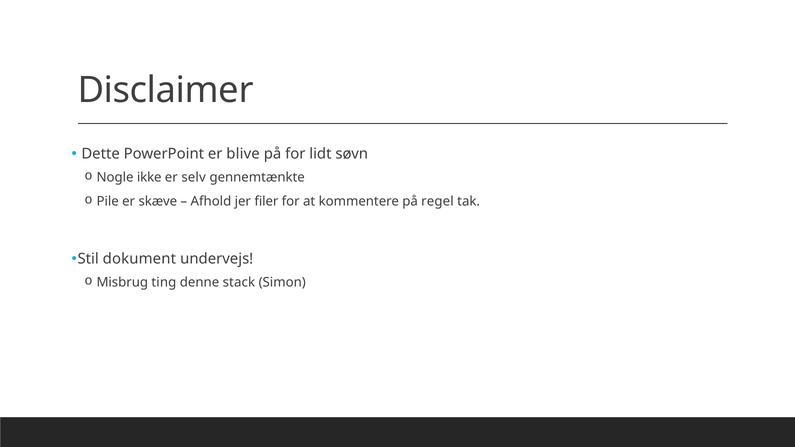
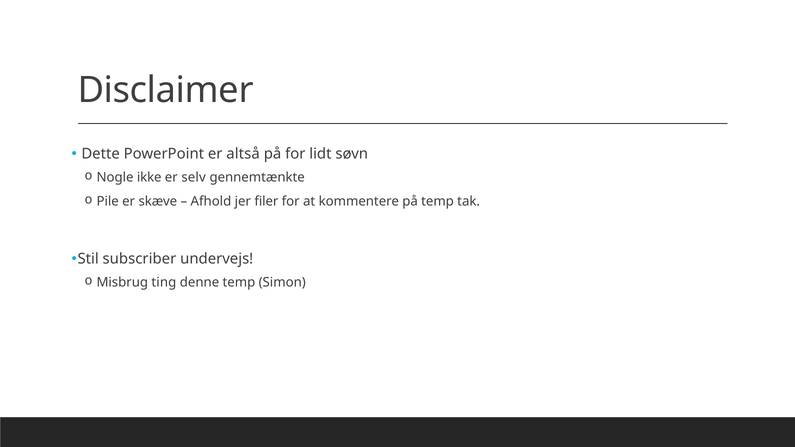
blive: blive -> altså (243, 154)
på regel: regel -> temp (438, 201)
dokument: dokument -> subscriber (139, 259)
denne stack: stack -> temp (239, 282)
